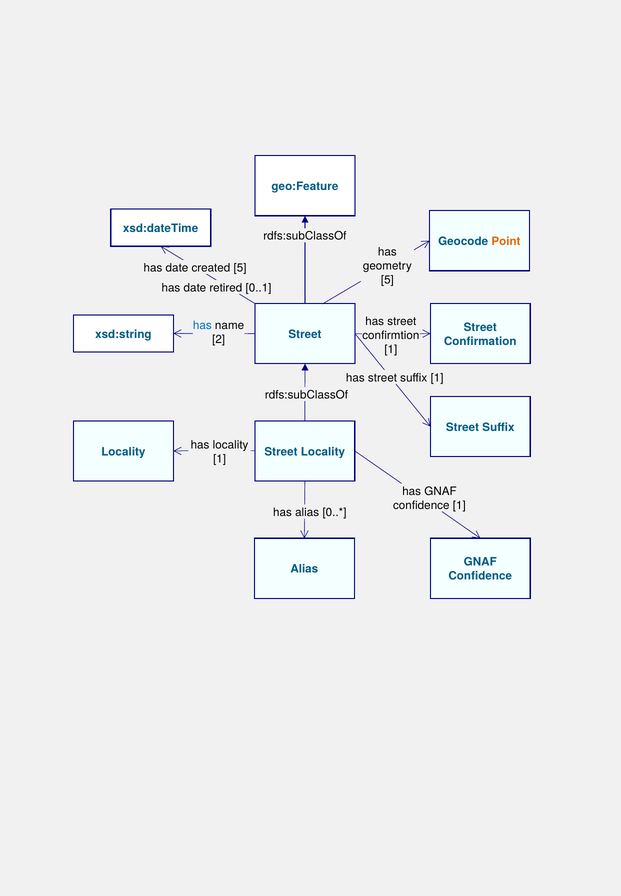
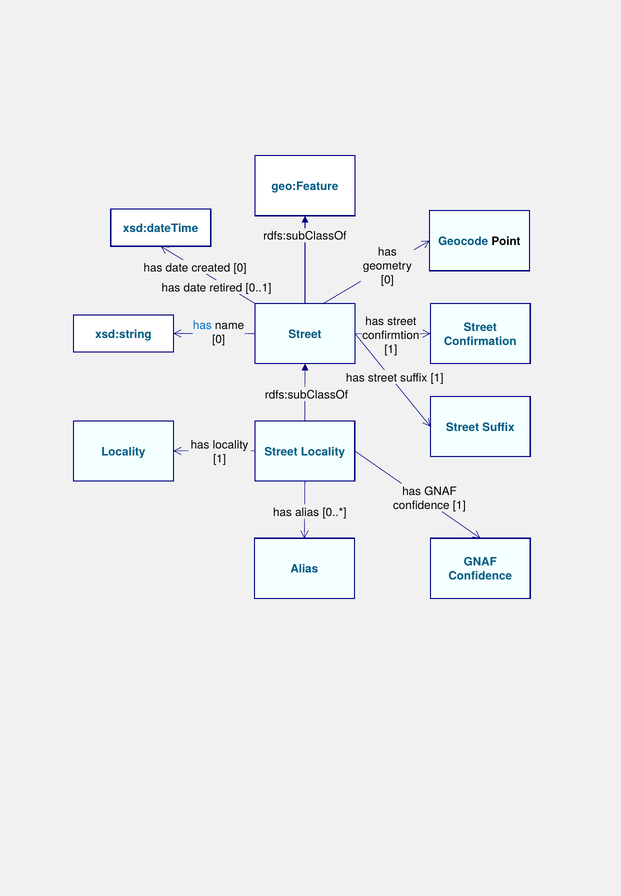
Point colour: orange -> black (506, 242)
created 5: 5 -> 0 (240, 268)
5: 5 -> 0 (387, 280)
2: 2 -> 0 (219, 340)
